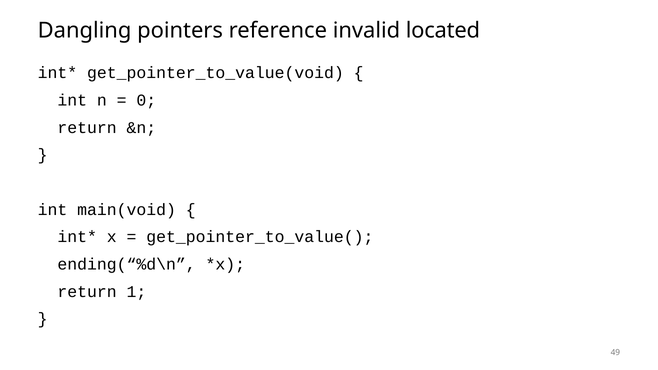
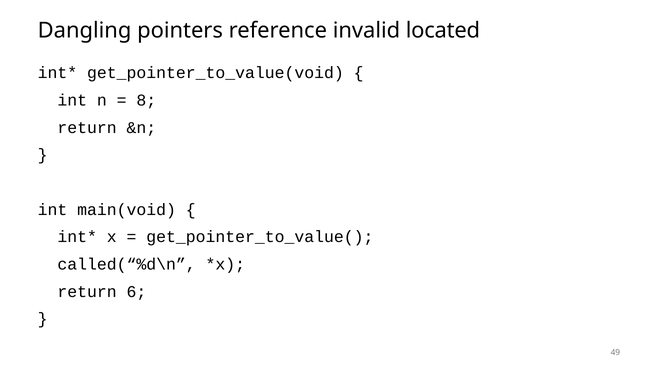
0: 0 -> 8 (146, 100)
ending(“%d\n: ending(“%d\n -> called(“%d\n (127, 264)
1: 1 -> 6 (136, 292)
